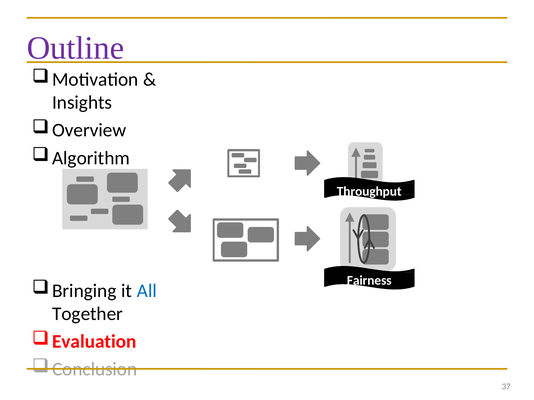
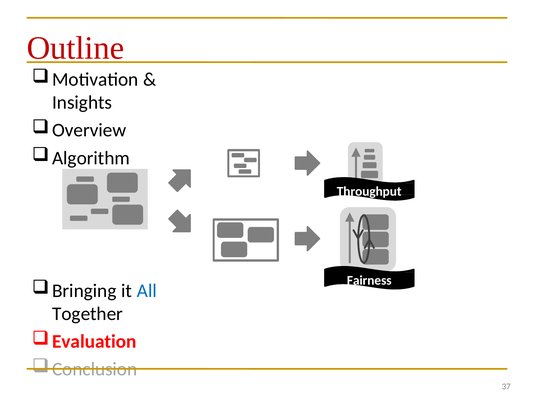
Outline colour: purple -> red (76, 48)
